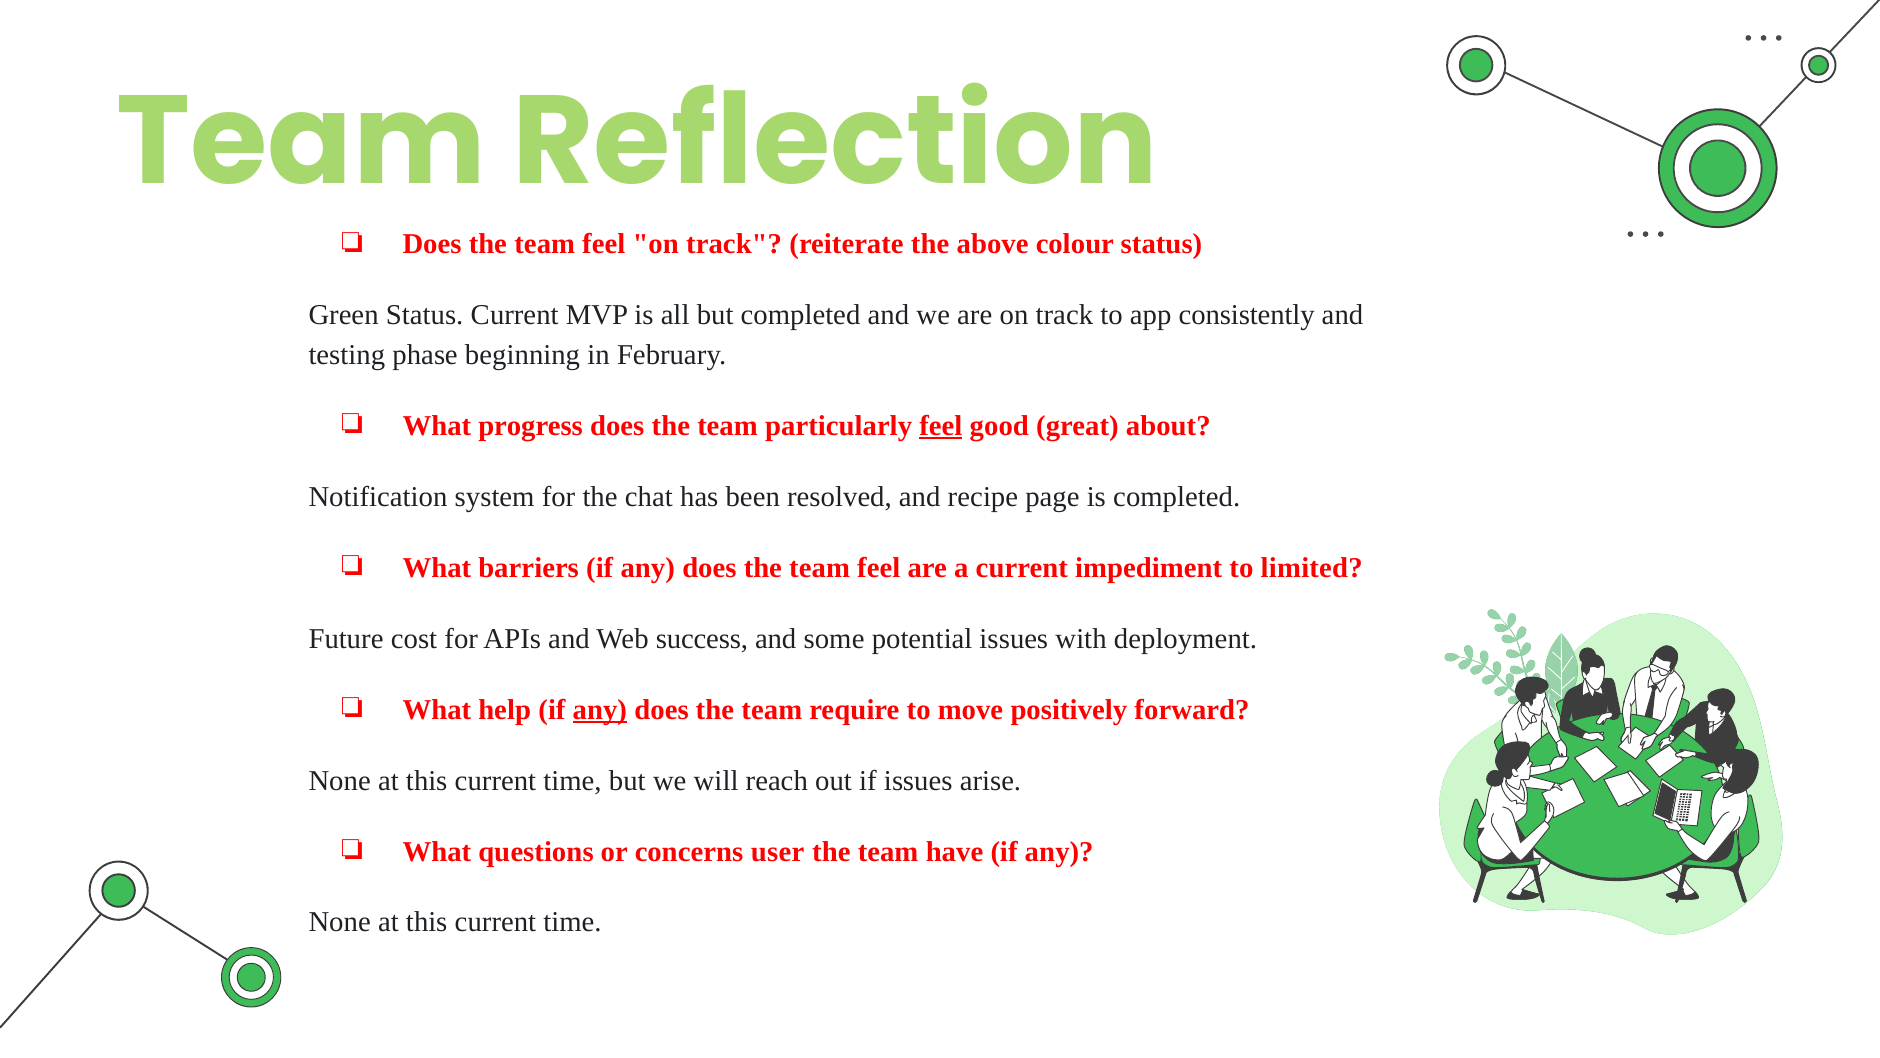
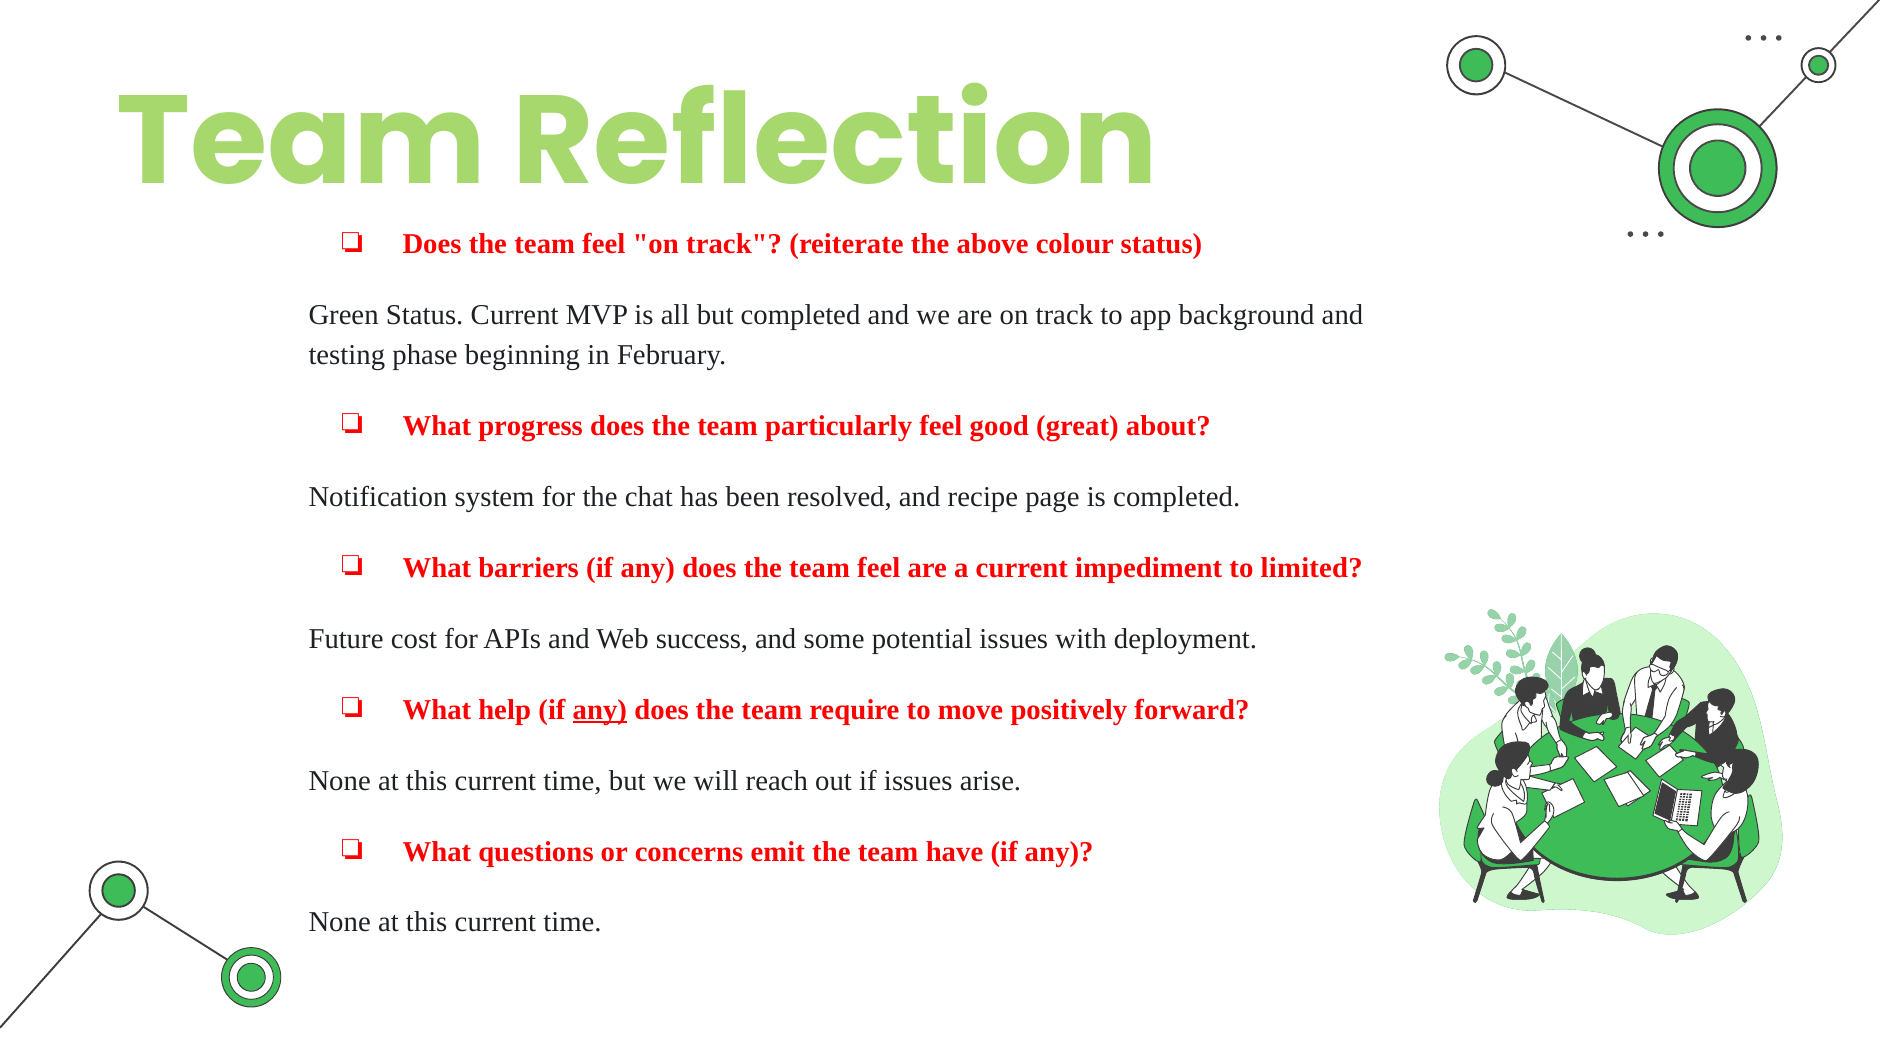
consistently: consistently -> background (1247, 315)
feel underline: present -> none (941, 426)
user: user -> emit (778, 851)
